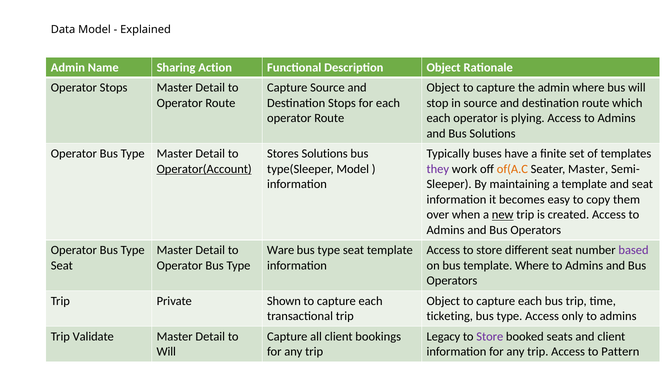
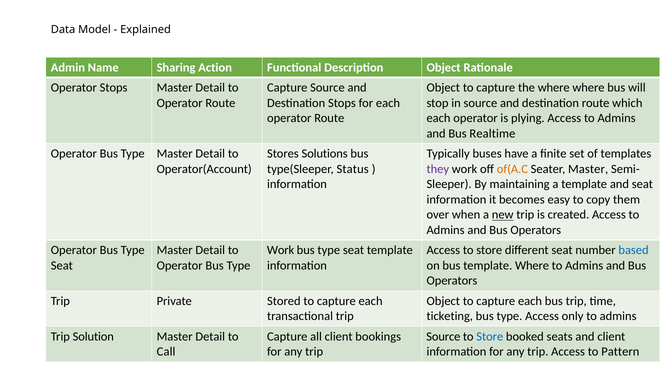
the admin: admin -> where (554, 88)
Bus Solutions: Solutions -> Realtime (492, 134)
Operator(Account underline: present -> none (204, 169)
type(Sleeper Model: Model -> Status (353, 169)
Ware: Ware -> Work (281, 250)
based colour: purple -> blue (634, 250)
Shown: Shown -> Stored (284, 301)
Validate: Validate -> Solution (93, 337)
Legacy: Legacy -> Source (443, 337)
Store colour: purple -> blue (490, 337)
Will: Will -> Call (166, 352)
